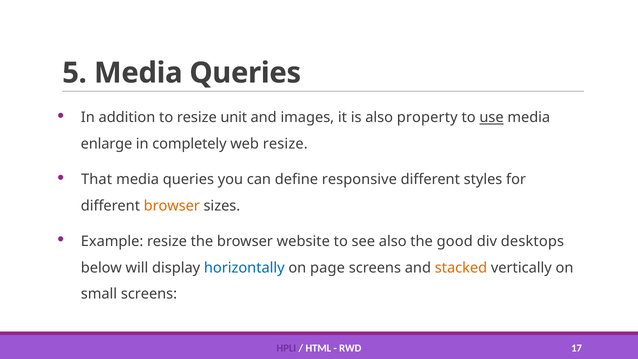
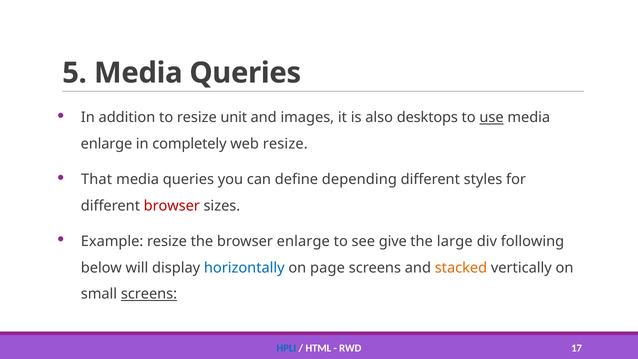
property: property -> desktops (427, 118)
responsive: responsive -> depending (359, 179)
browser colour: orange -> red (172, 206)
browser website: website -> enlarge (303, 241)
see also: also -> give (393, 241)
good: good -> large (455, 241)
desktops: desktops -> following (533, 241)
screens underline: none -> present (149, 294)
HPLI colour: purple -> blue (286, 348)
